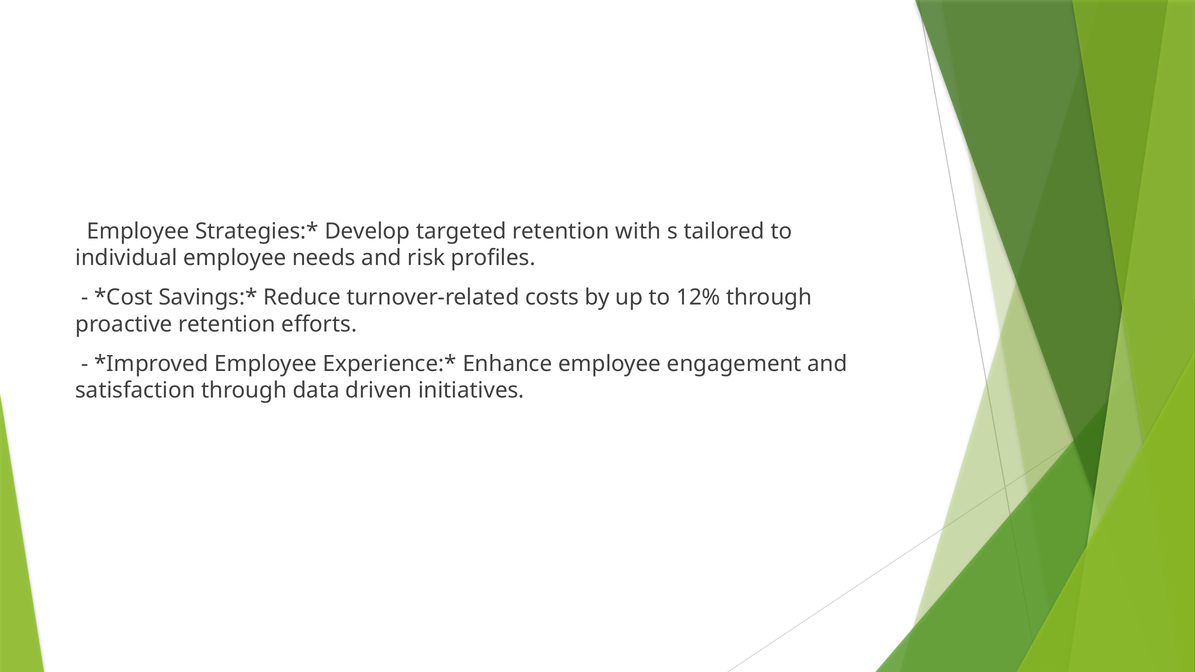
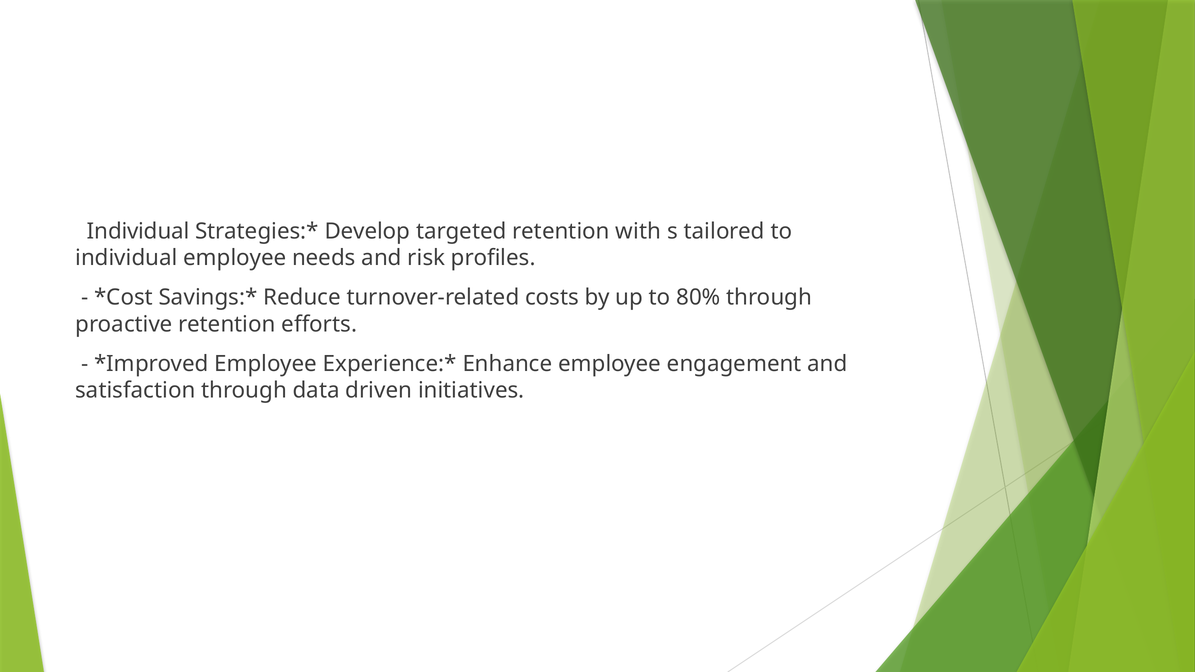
Employee: Employee -> Individual (138, 231)
12%: 12% -> 80% (698, 298)
